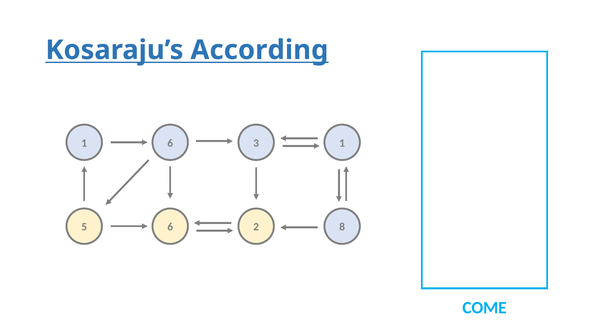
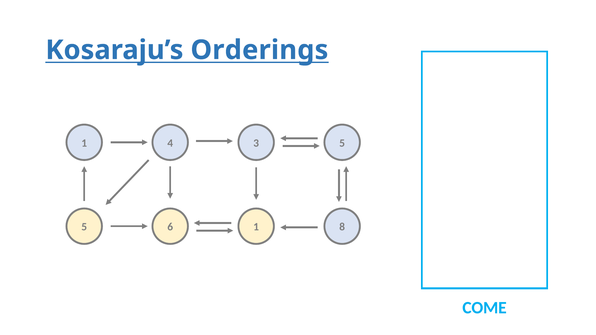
According: According -> Orderings (259, 50)
1 6: 6 -> 4 (170, 143)
3 1: 1 -> 5 (342, 143)
6 2: 2 -> 1 (256, 227)
